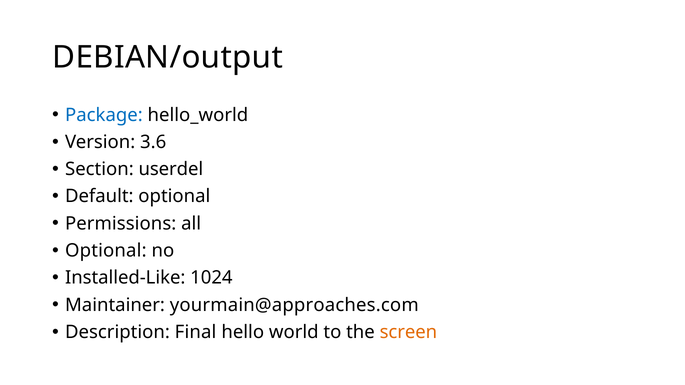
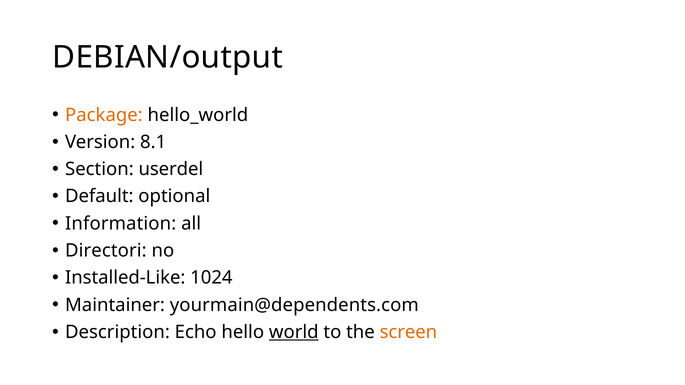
Package colour: blue -> orange (104, 115)
3.6: 3.6 -> 8.1 (153, 142)
Permissions: Permissions -> Information (121, 224)
Optional: Optional -> Directori (106, 251)
yourmain@approaches.com: yourmain@approaches.com -> yourmain@dependents.com (294, 305)
Final: Final -> Echo (196, 332)
world underline: none -> present (294, 332)
